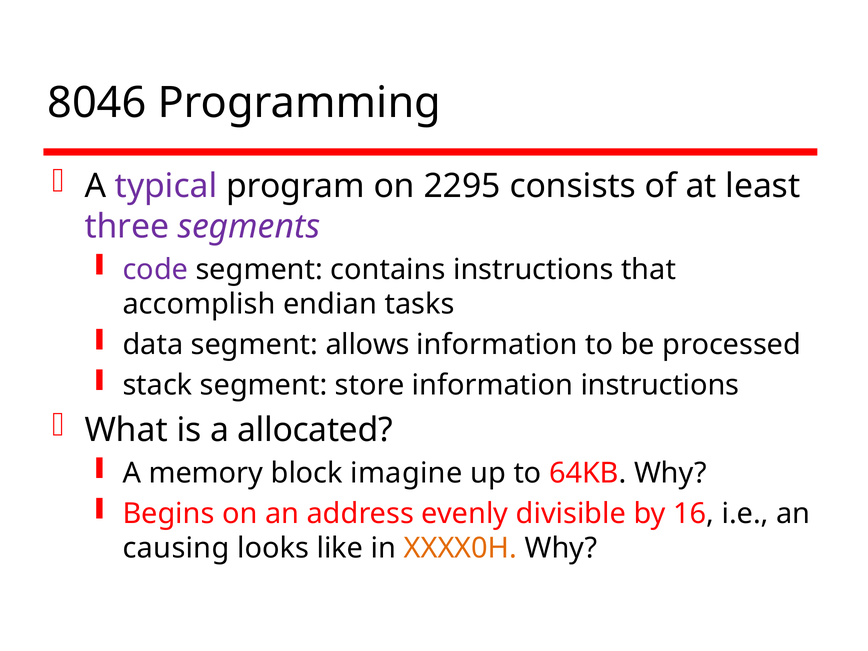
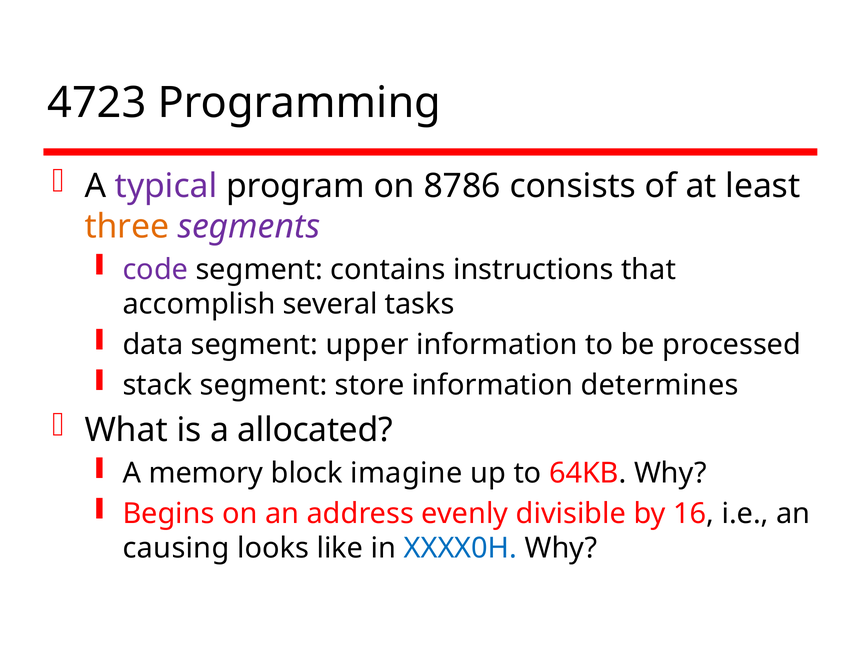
8046: 8046 -> 4723 (97, 103)
2295: 2295 -> 8786 (462, 186)
three colour: purple -> orange (127, 227)
endian: endian -> several (330, 304)
allows: allows -> upper (367, 345)
information instructions: instructions -> determines (660, 385)
XXXX0H colour: orange -> blue (460, 548)
